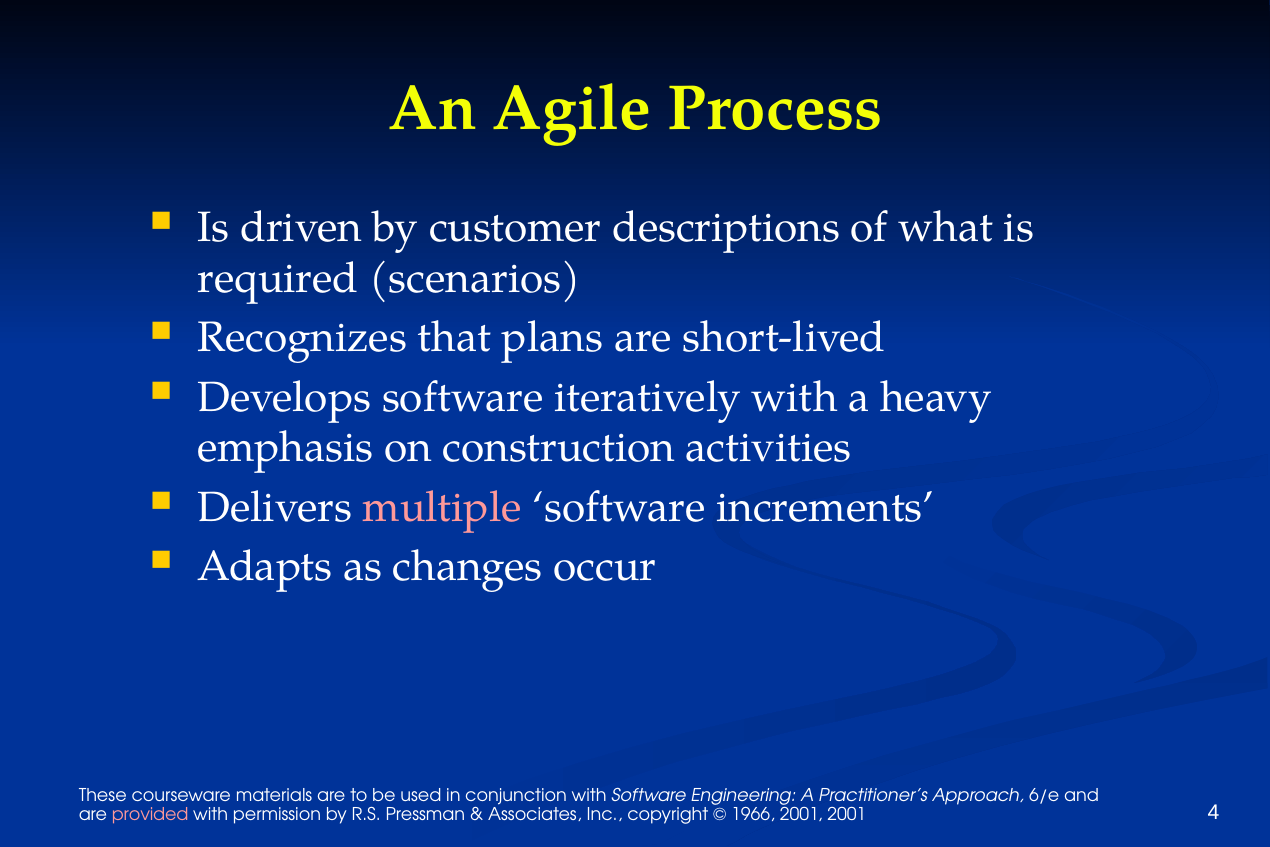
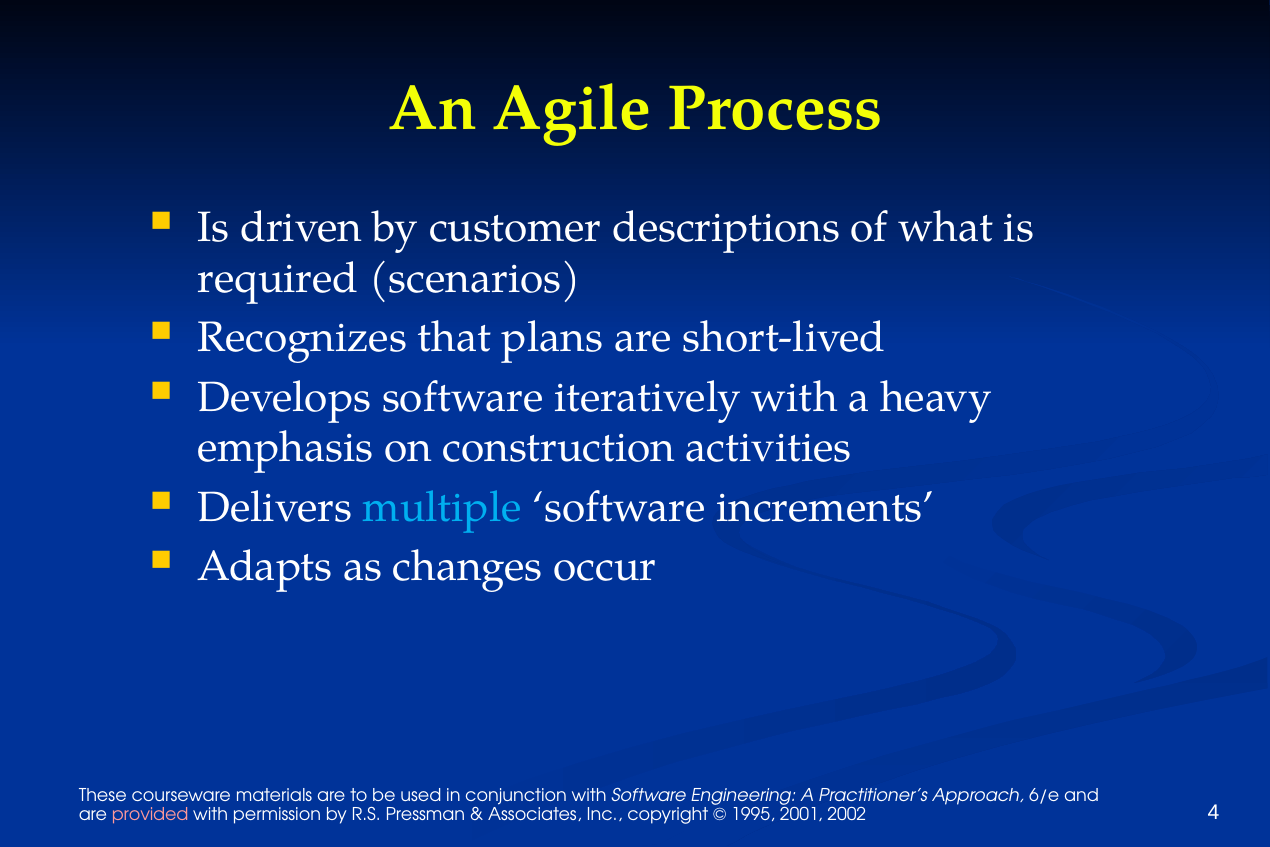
multiple colour: pink -> light blue (442, 507)
1966: 1966 -> 1995 (753, 814)
2001 2001: 2001 -> 2002 (847, 814)
